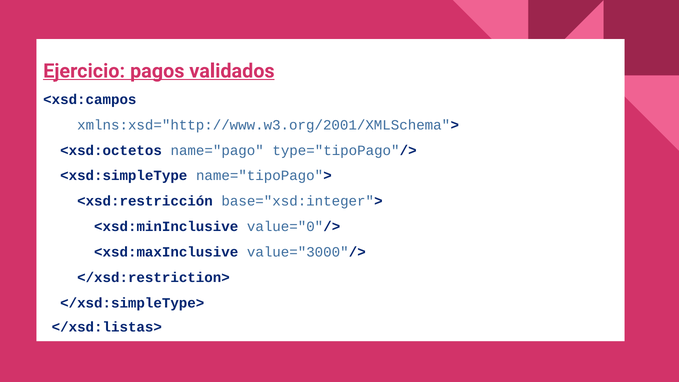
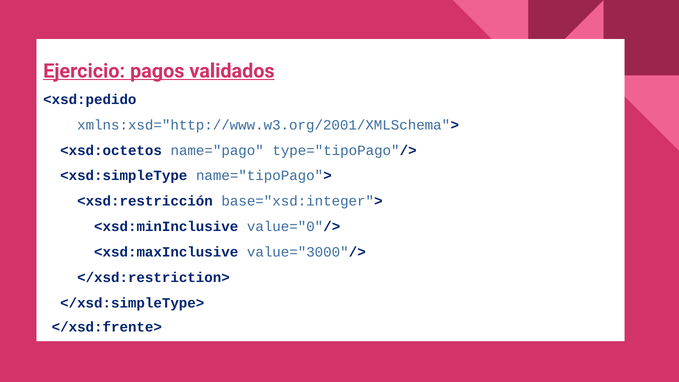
<xsd:campos: <xsd:campos -> <xsd:pedido (90, 99)
</xsd:listas>: </xsd:listas> -> </xsd:frente> (107, 327)
